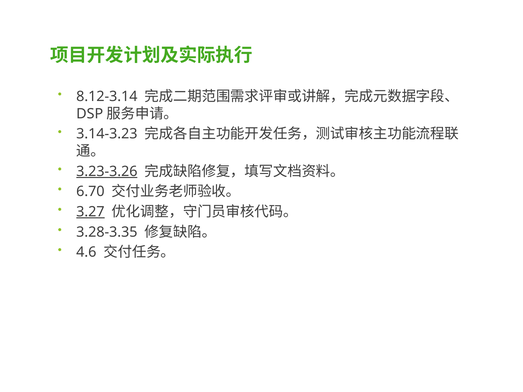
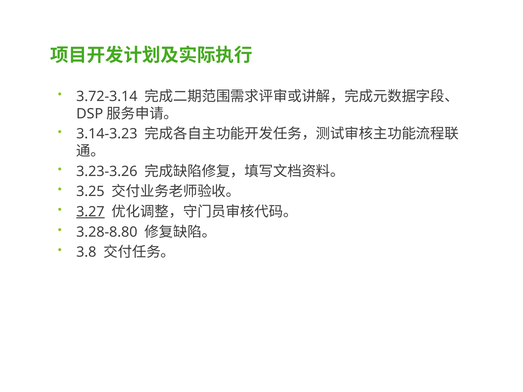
8.12-3.14: 8.12-3.14 -> 3.72-3.14 (107, 97)
3.23-3.26 underline: present -> none (107, 171)
6.70: 6.70 -> 3.25 (90, 192)
3.28-3.35: 3.28-3.35 -> 3.28-8.80 (107, 232)
4.6: 4.6 -> 3.8 (86, 252)
